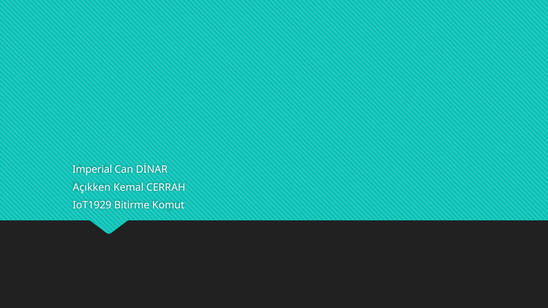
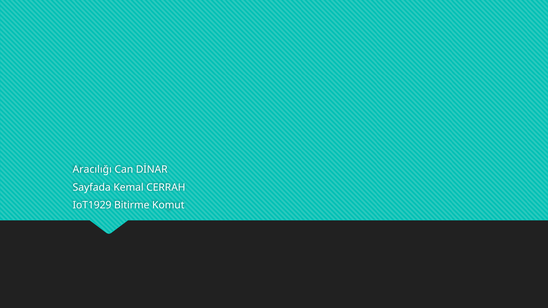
Imperial: Imperial -> Aracılığı (92, 170)
Açıkken: Açıkken -> Sayfada (92, 188)
